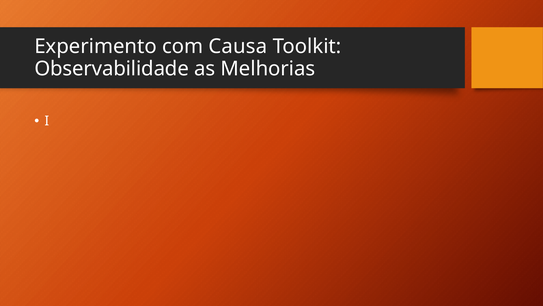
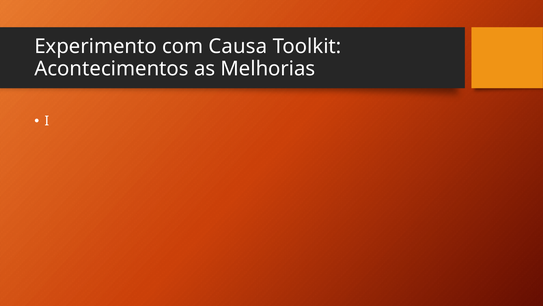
Observabilidade: Observabilidade -> Acontecimentos (112, 68)
